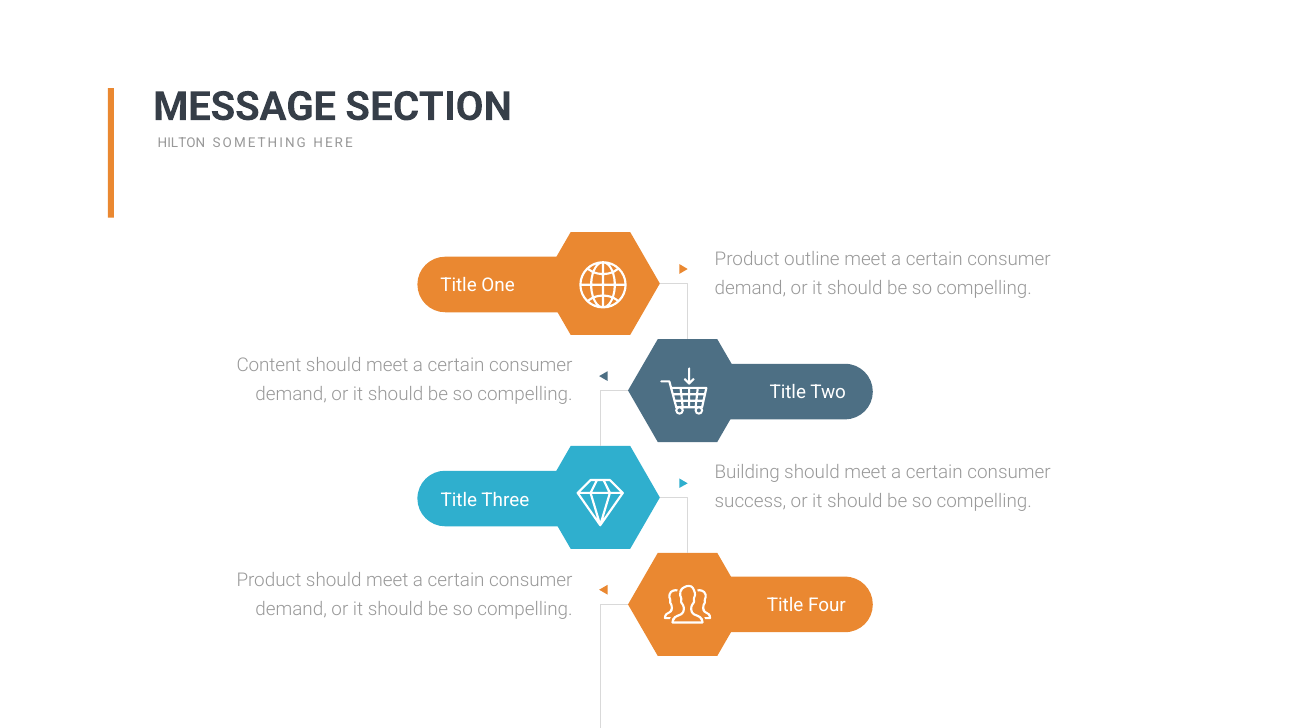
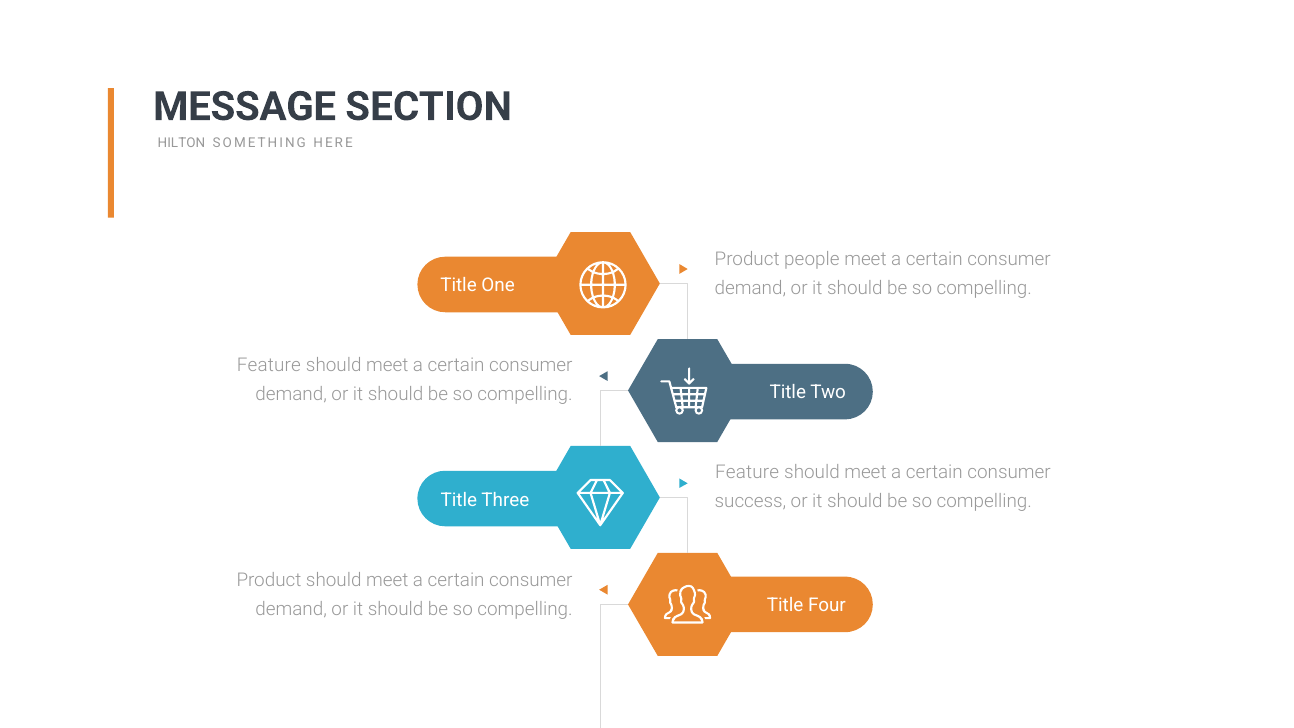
outline: outline -> people (812, 259)
Content: Content -> Feature (269, 365)
Building: Building -> Feature (747, 473)
